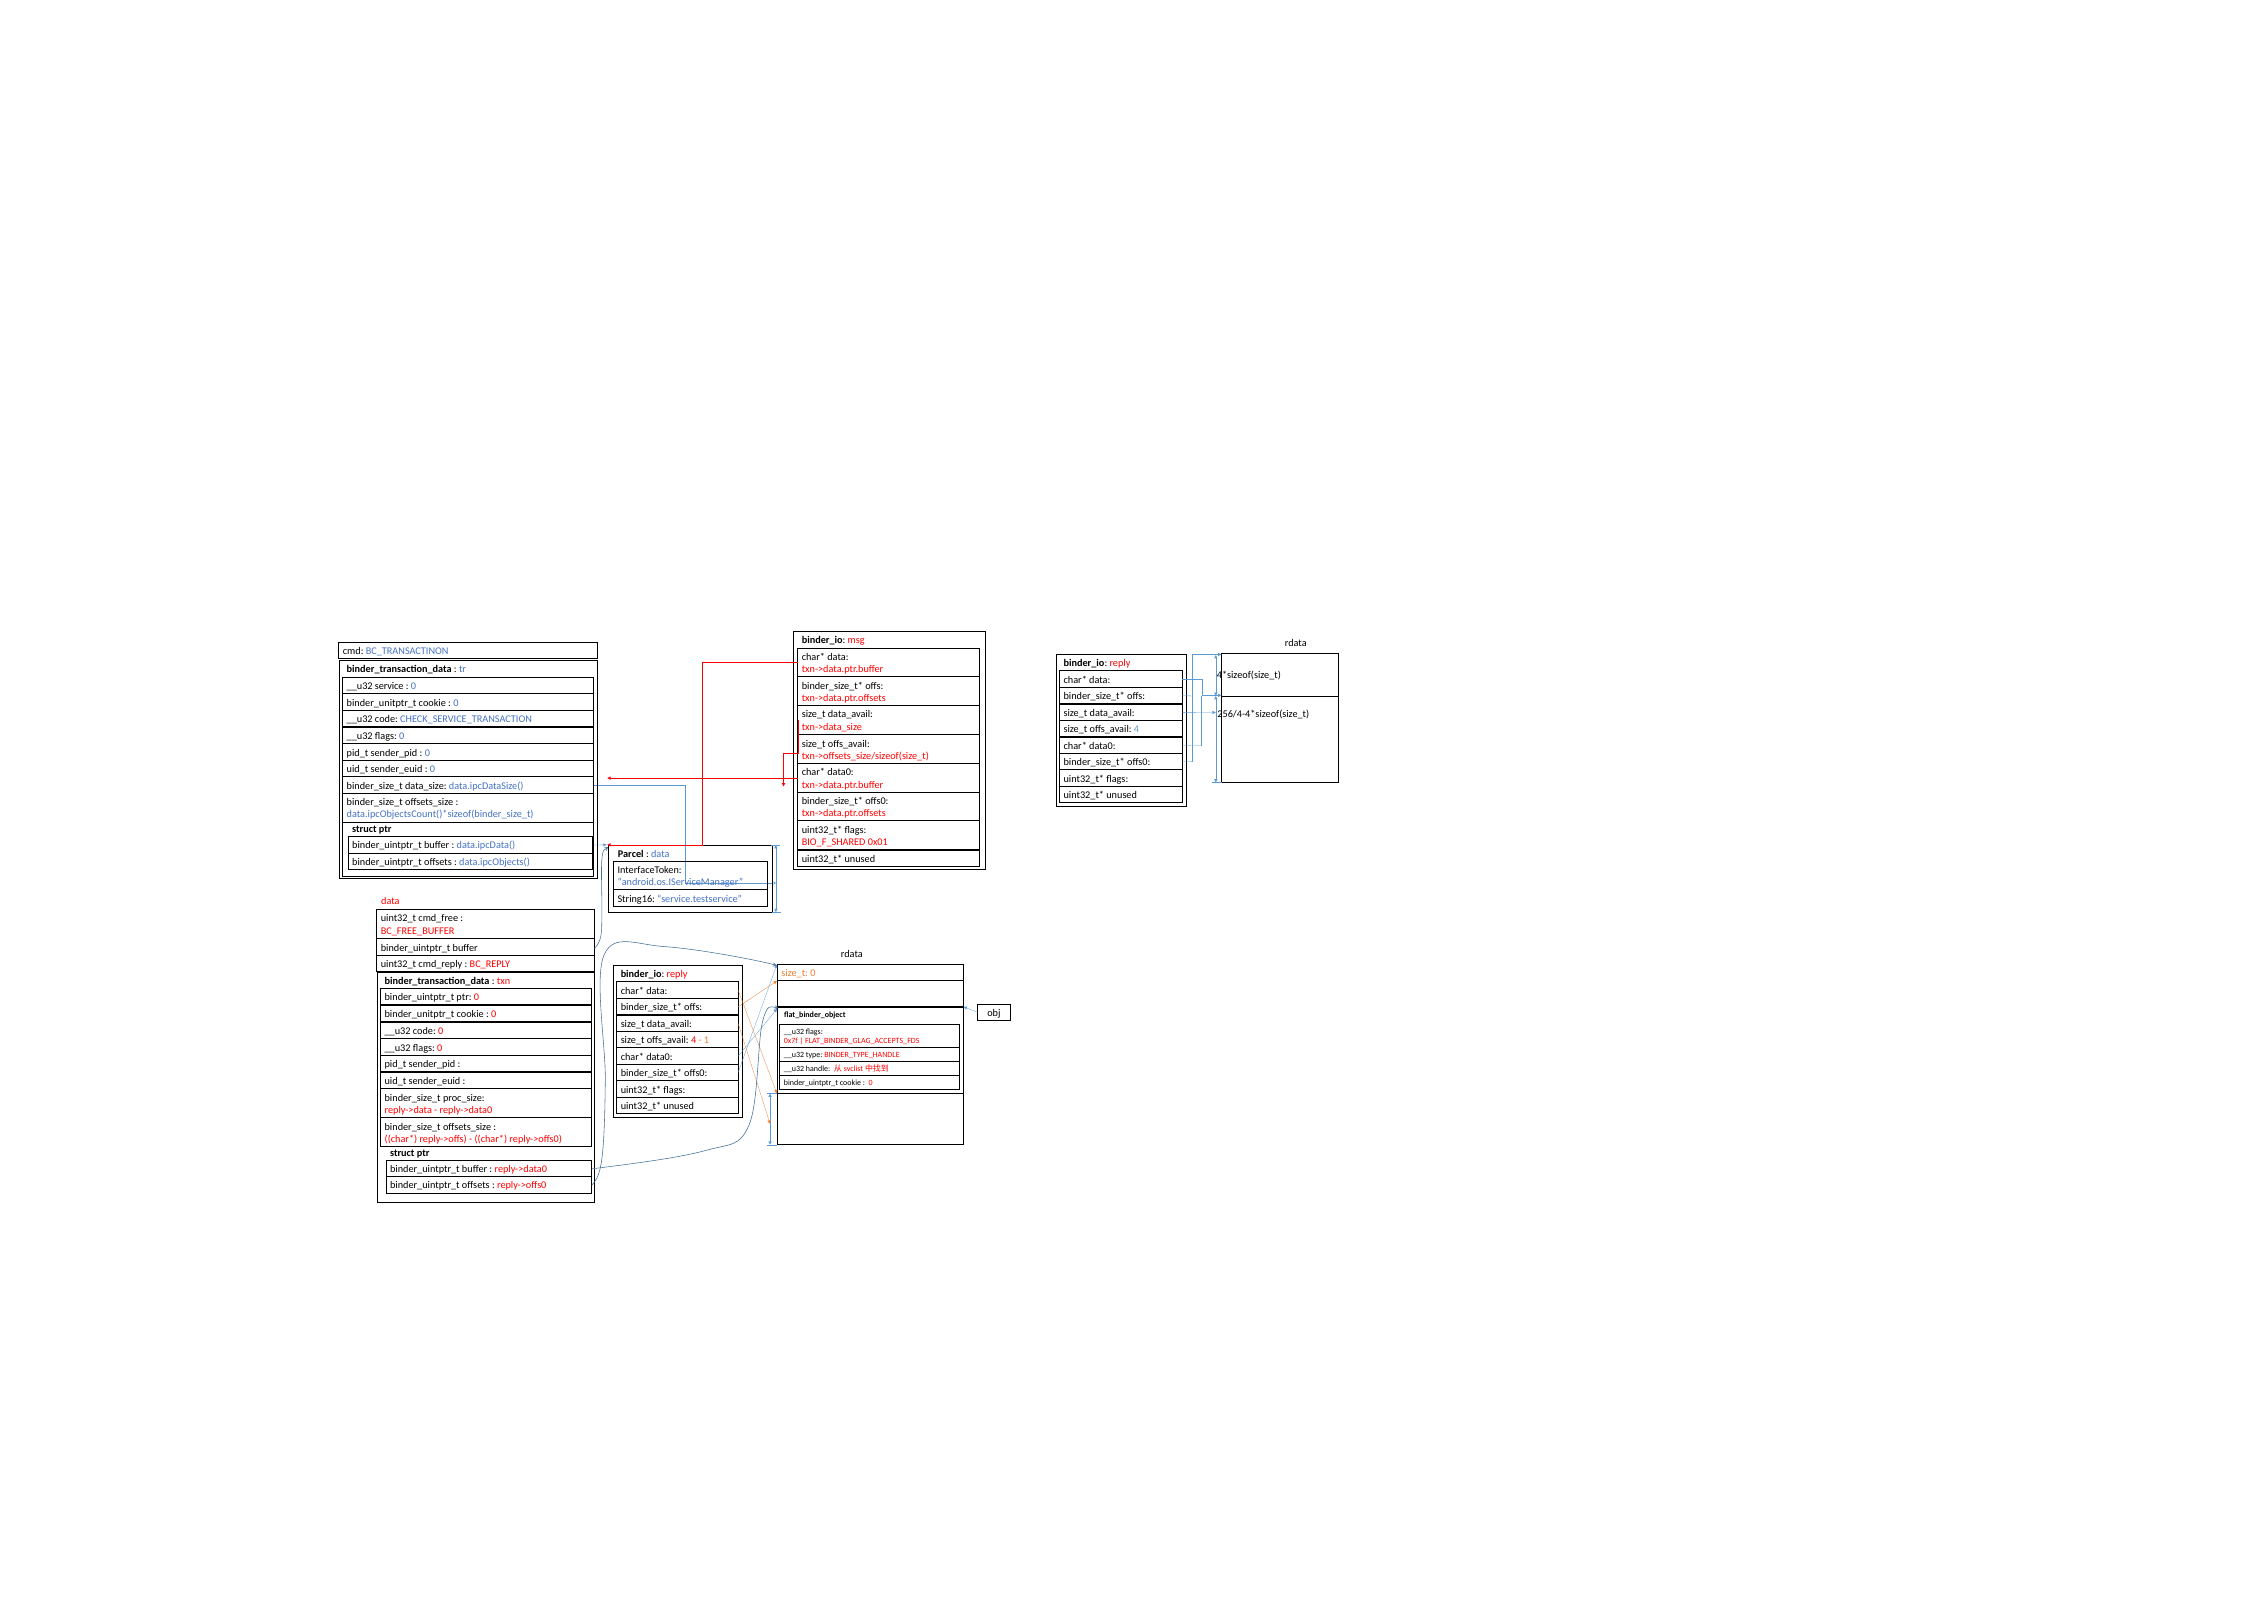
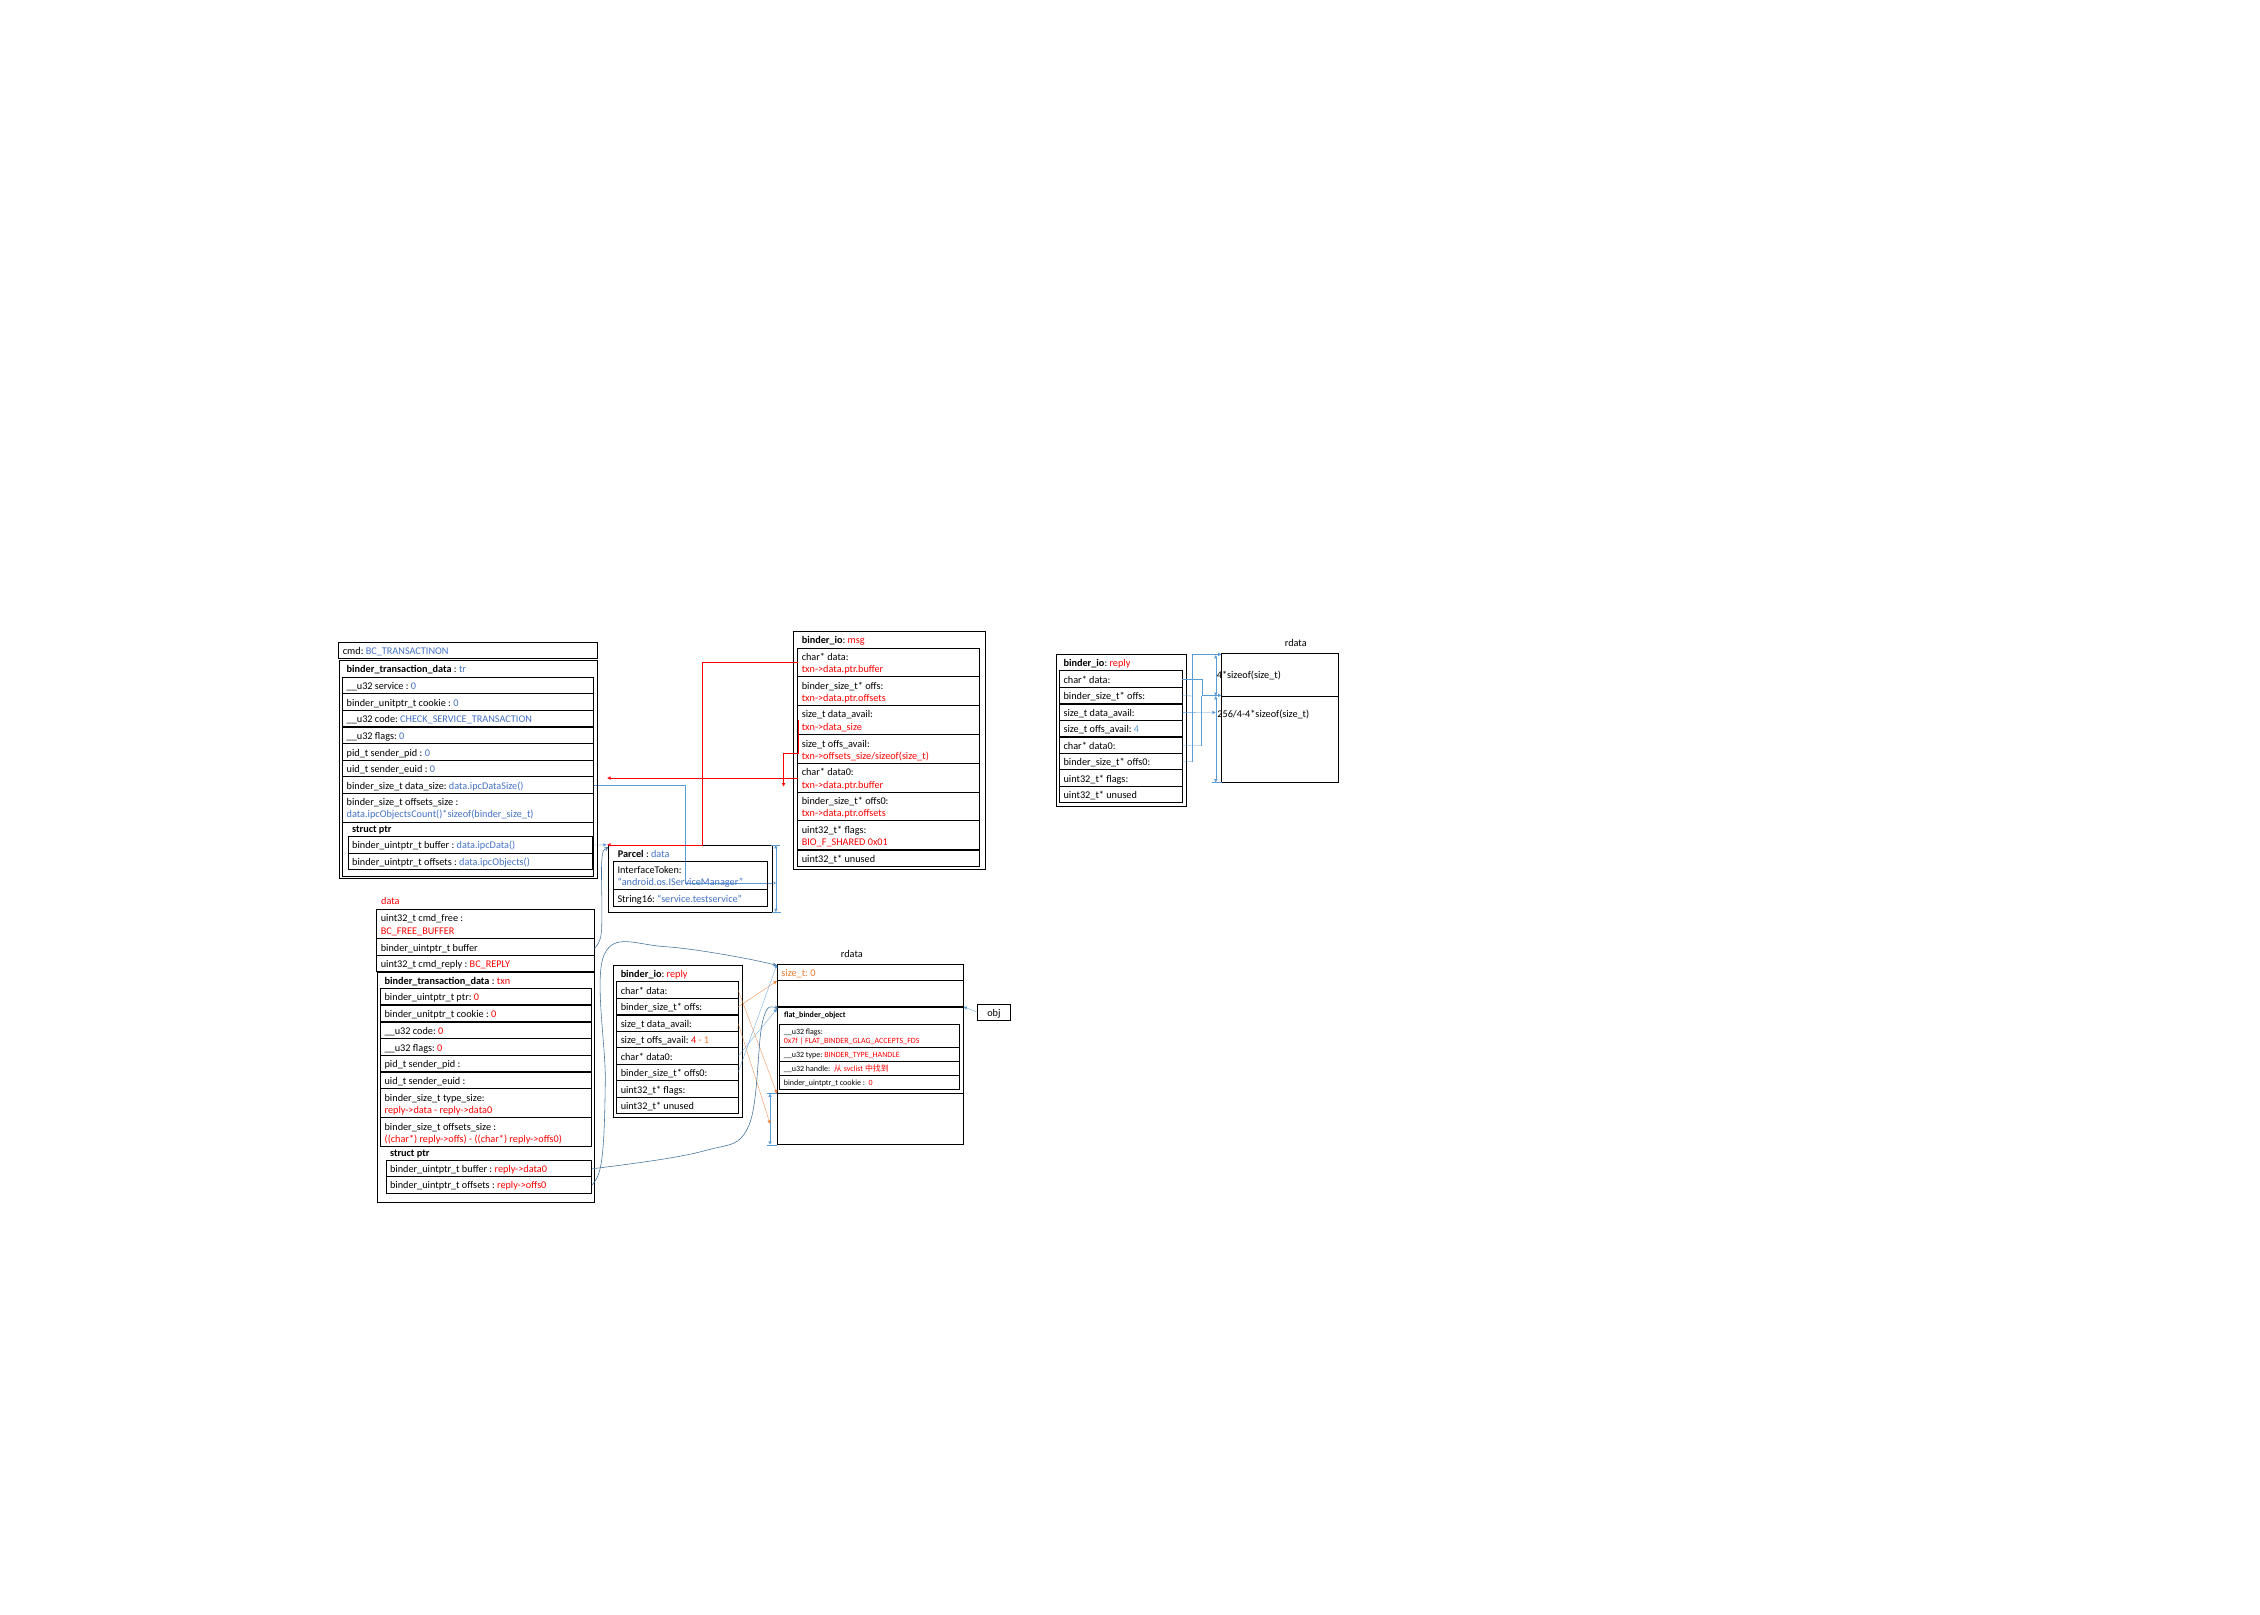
proc_size: proc_size -> type_size (464, 1097)
